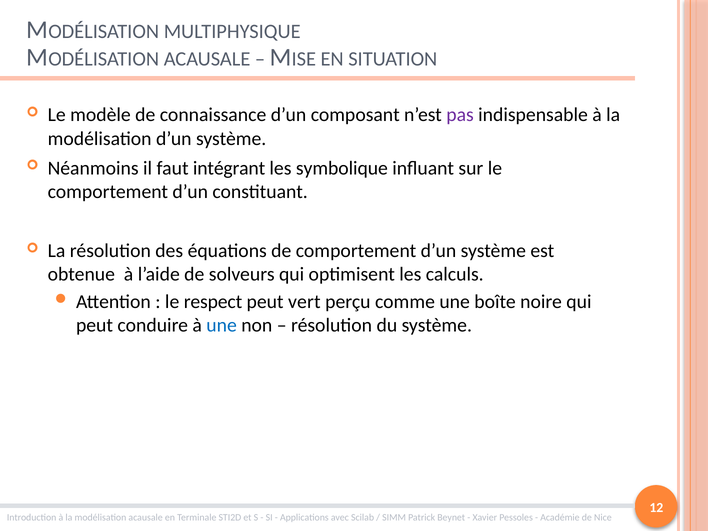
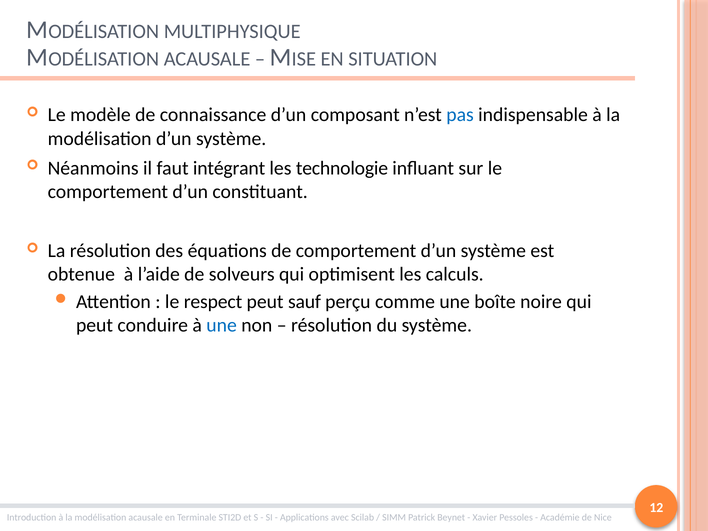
pas colour: purple -> blue (460, 115)
symbolique: symbolique -> technologie (342, 168)
vert: vert -> sauf (304, 302)
